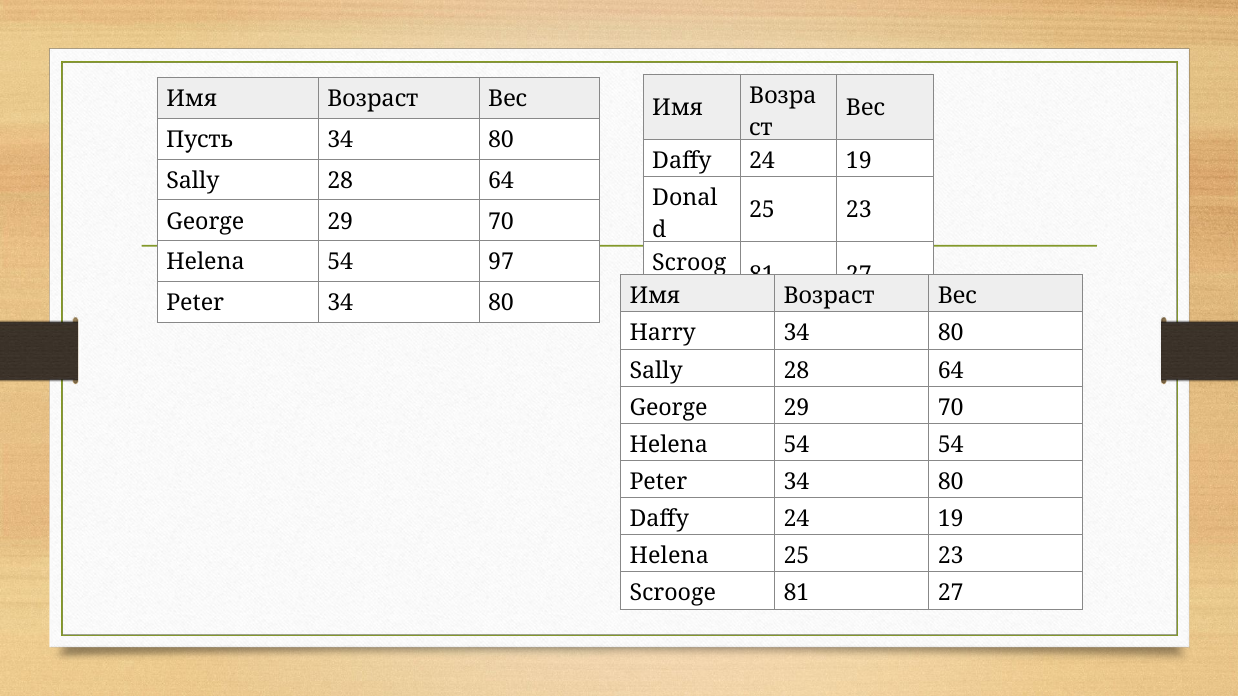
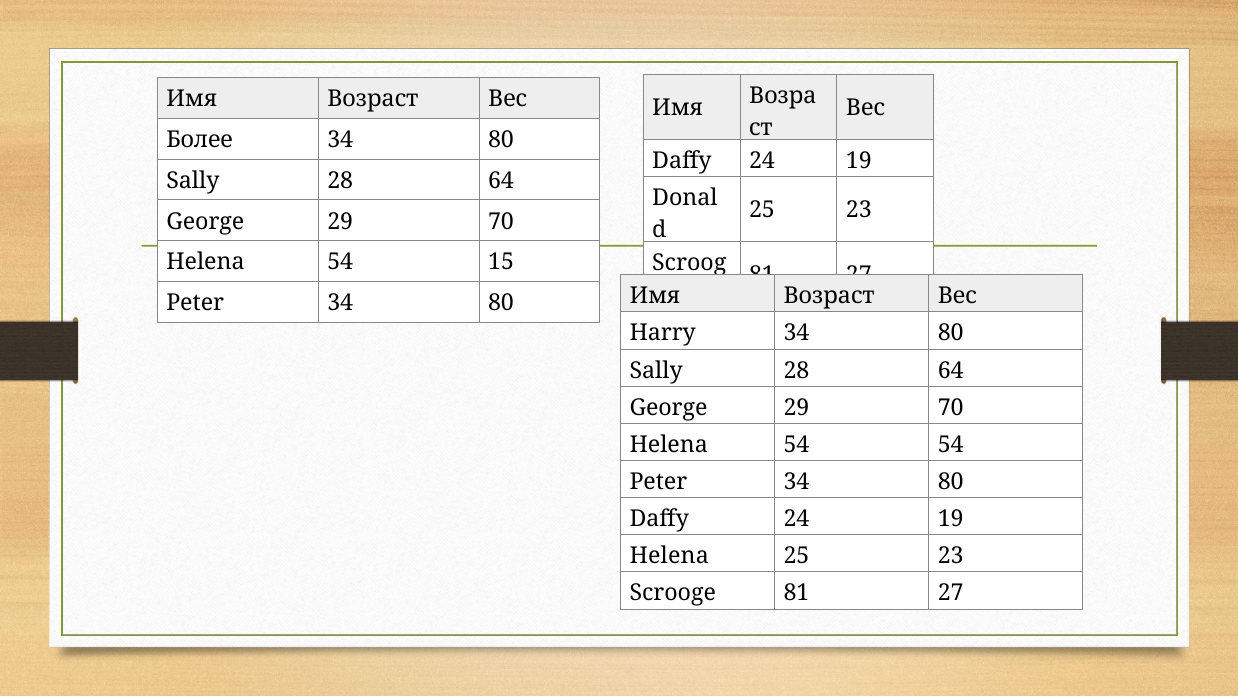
Пусть: Пусть -> Более (199, 140)
97: 97 -> 15 (501, 262)
